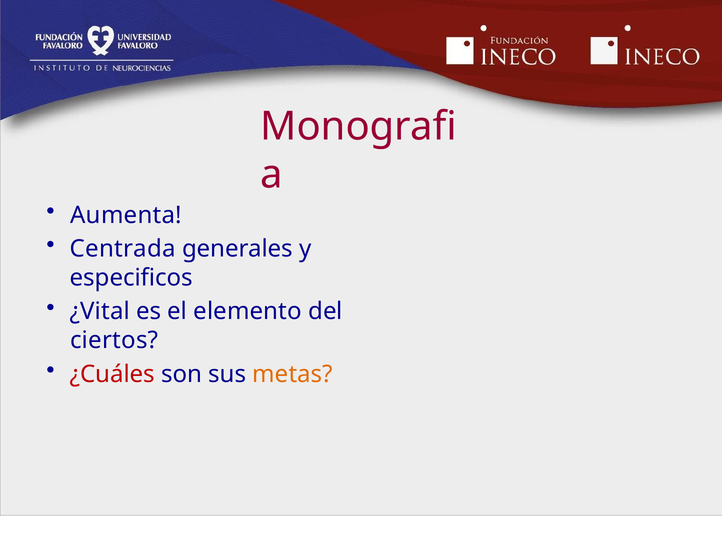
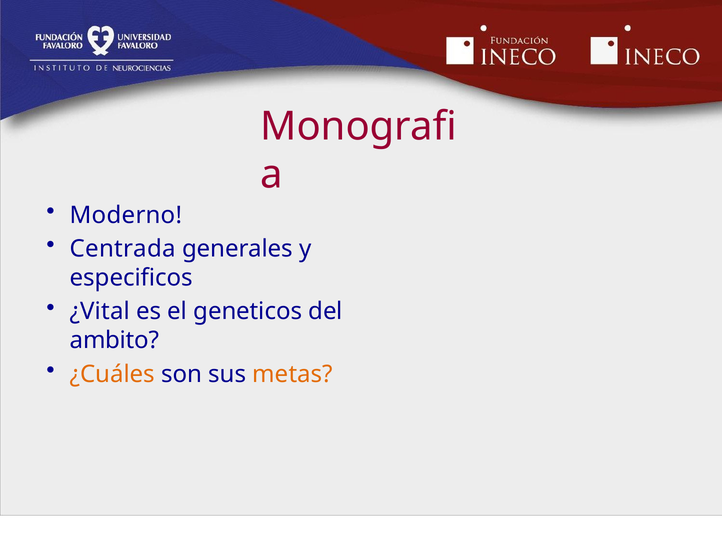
Aumenta: Aumenta -> Moderno (126, 215)
elemento: elemento -> geneticos (248, 311)
ciertos: ciertos -> ambito (115, 340)
¿Cuáles colour: red -> orange (112, 374)
